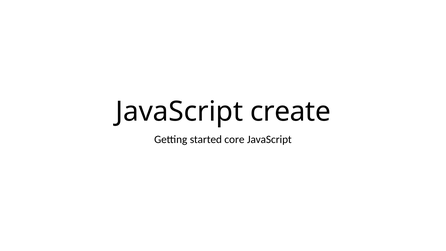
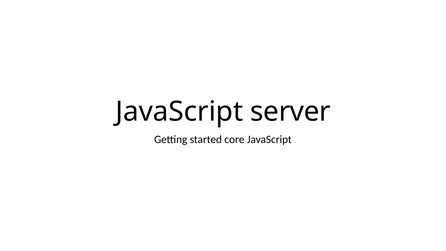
create: create -> server (290, 111)
